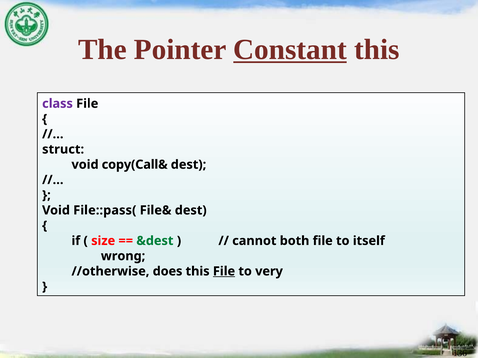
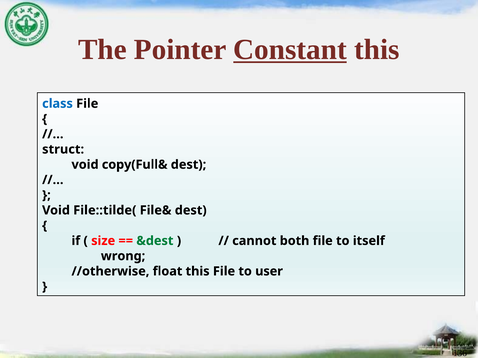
class colour: purple -> blue (57, 104)
copy(Call&: copy(Call& -> copy(Full& (135, 165)
File::pass(: File::pass( -> File::tilde( (105, 211)
does: does -> float (168, 272)
File underline: present -> none (224, 272)
very: very -> user (269, 272)
